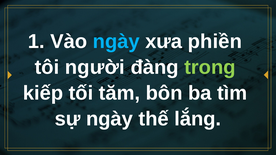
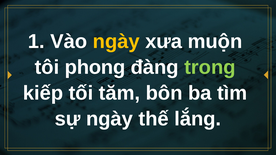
ngày colour: light blue -> yellow (116, 41)
phiền: phiền -> muộn (215, 41)
người: người -> phong (95, 67)
